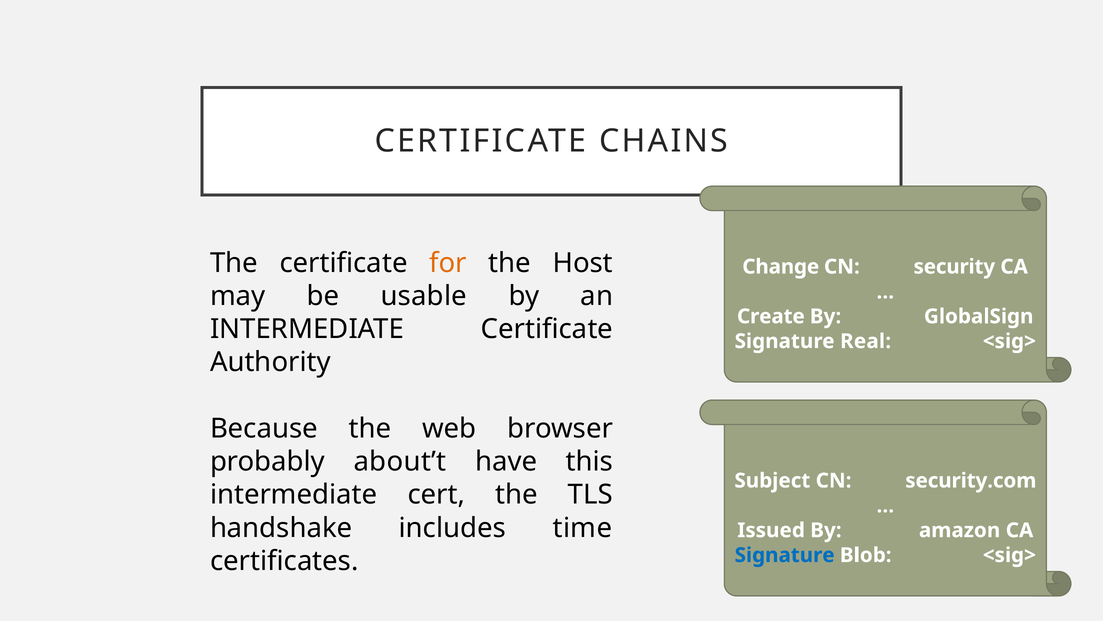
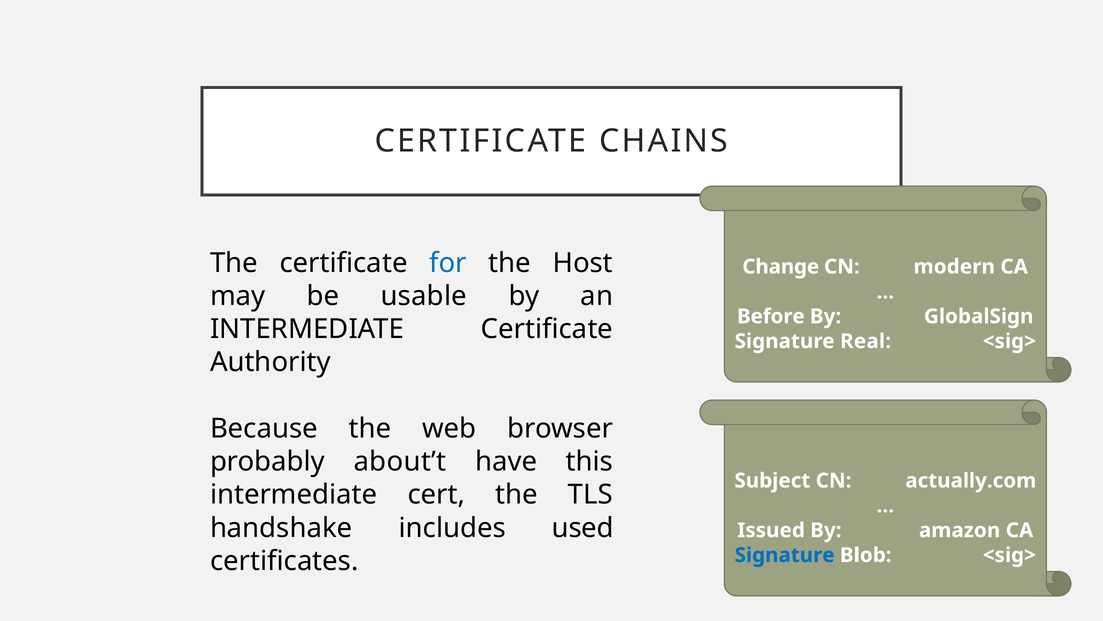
for colour: orange -> blue (448, 263)
security: security -> modern (954, 267)
Create: Create -> Before (771, 316)
security.com: security.com -> actually.com (971, 480)
time: time -> used (583, 527)
